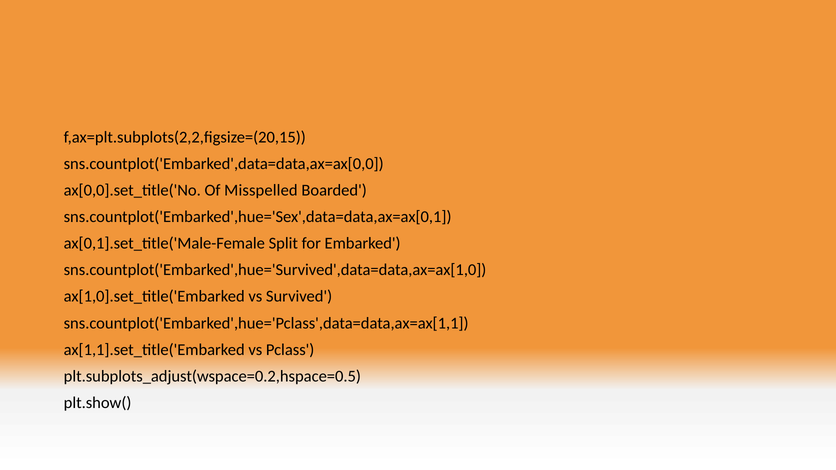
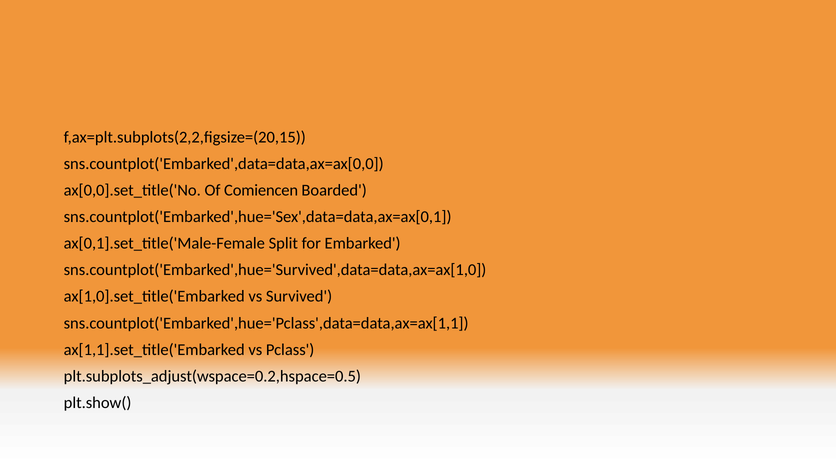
Misspelled: Misspelled -> Comiencen (261, 190)
